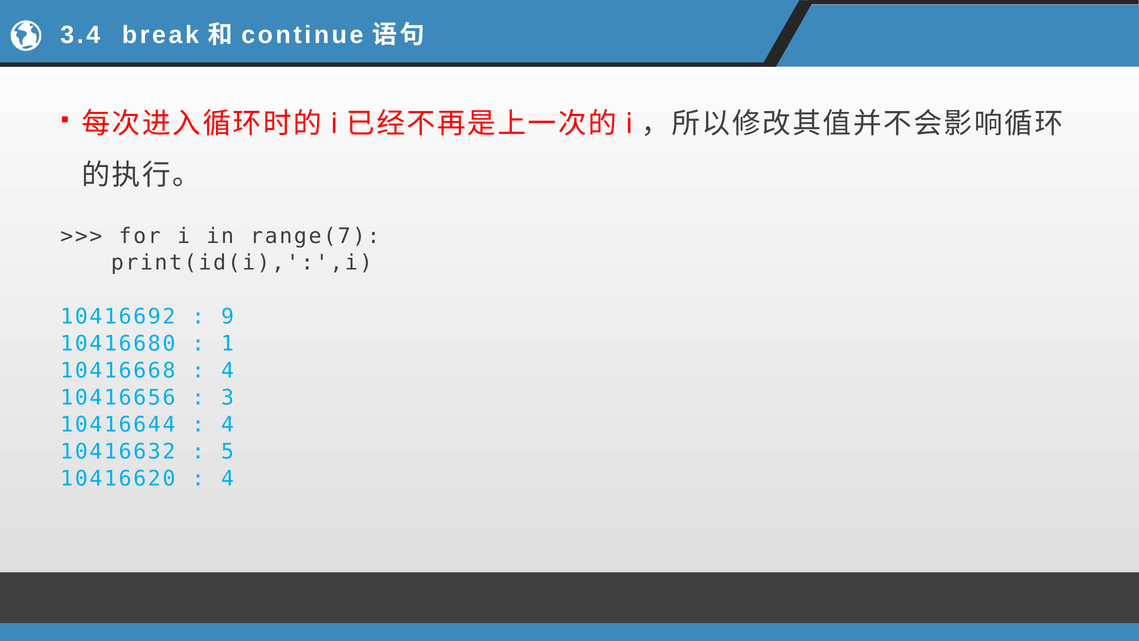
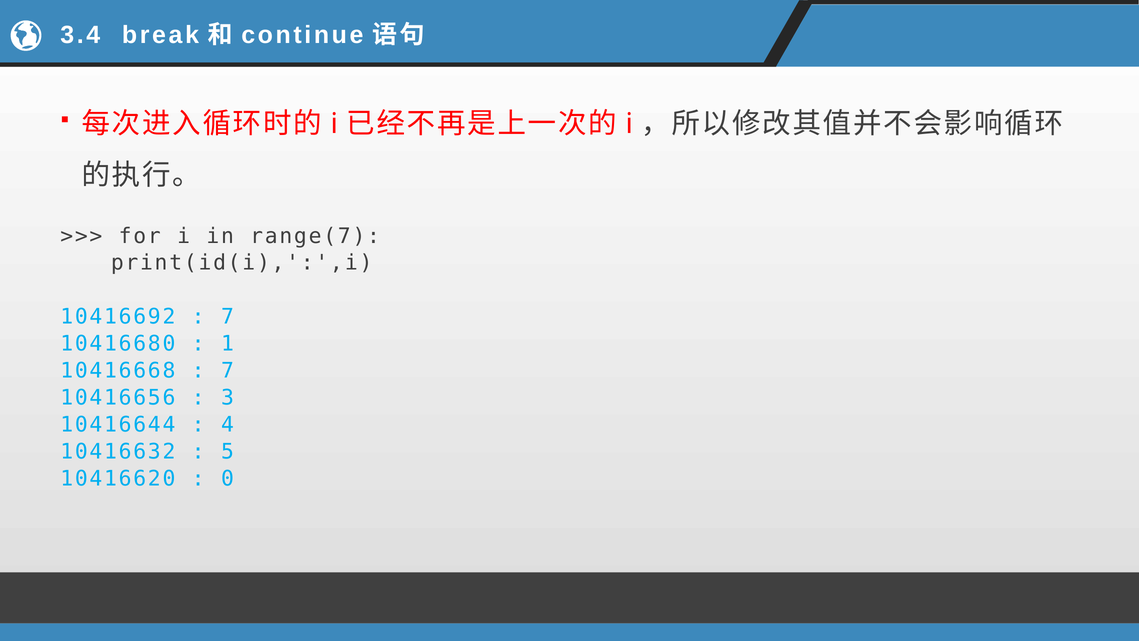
9: 9 -> 7 (227, 317)
4: 4 -> 7 (227, 371)
4: 4 -> 0 (227, 478)
